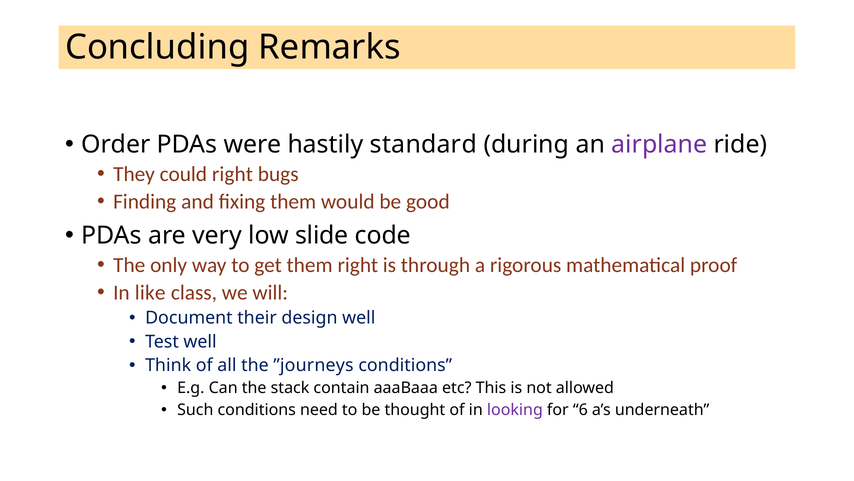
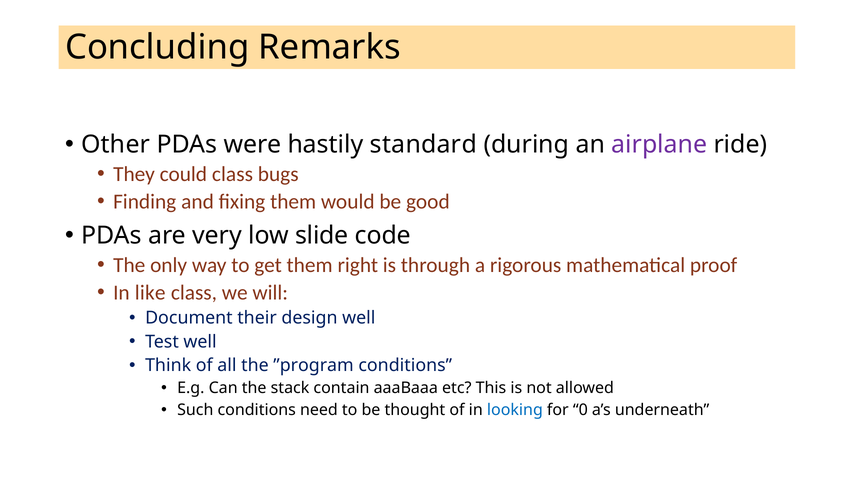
Order: Order -> Other (116, 144)
could right: right -> class (232, 174)
”journeys: ”journeys -> ”program (314, 365)
looking colour: purple -> blue (515, 409)
6: 6 -> 0 (580, 409)
